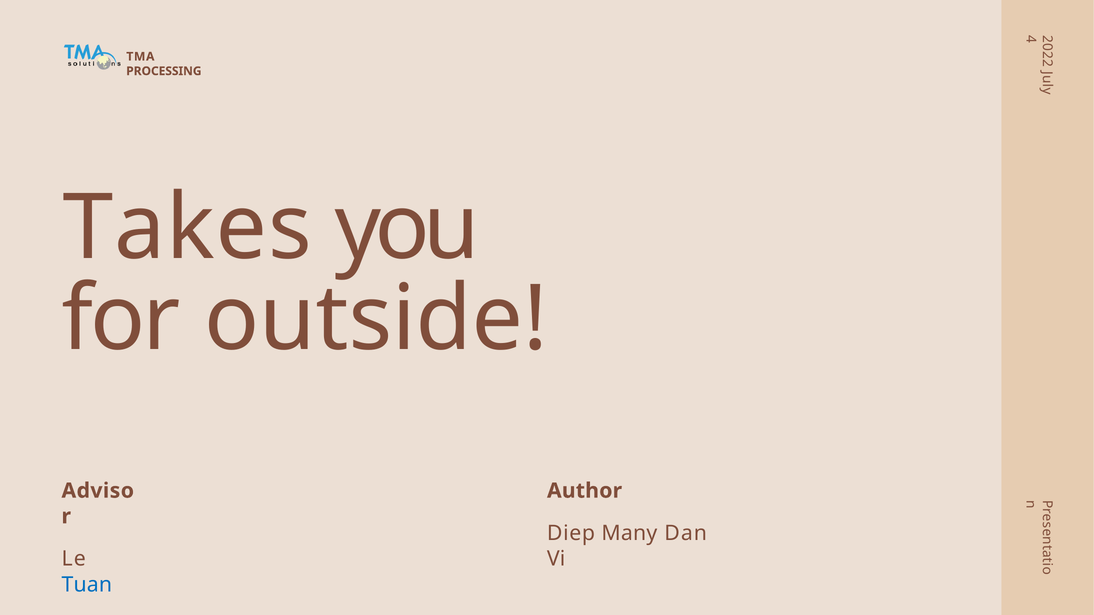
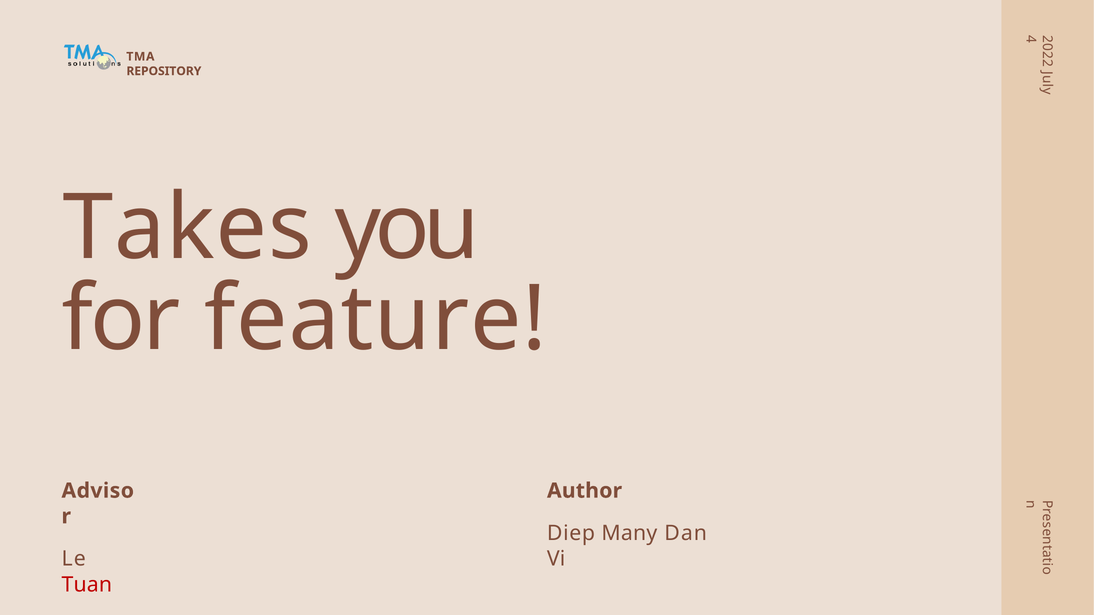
PROCESSING: PROCESSING -> REPOSITORY (164, 71)
outside: outside -> feature (376, 319)
Tuan colour: blue -> red (87, 585)
